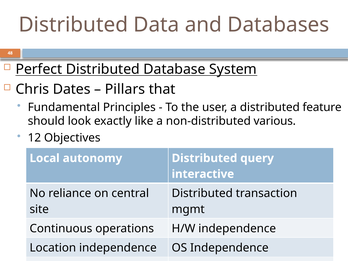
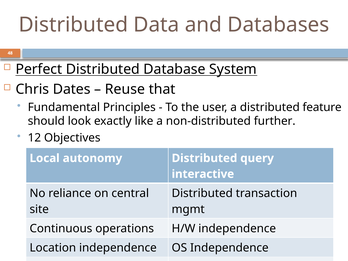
Pillars: Pillars -> Reuse (125, 89)
various: various -> further (275, 121)
